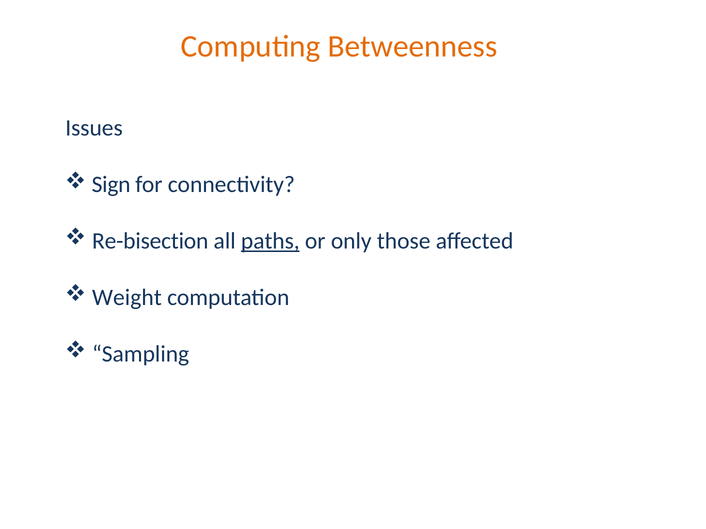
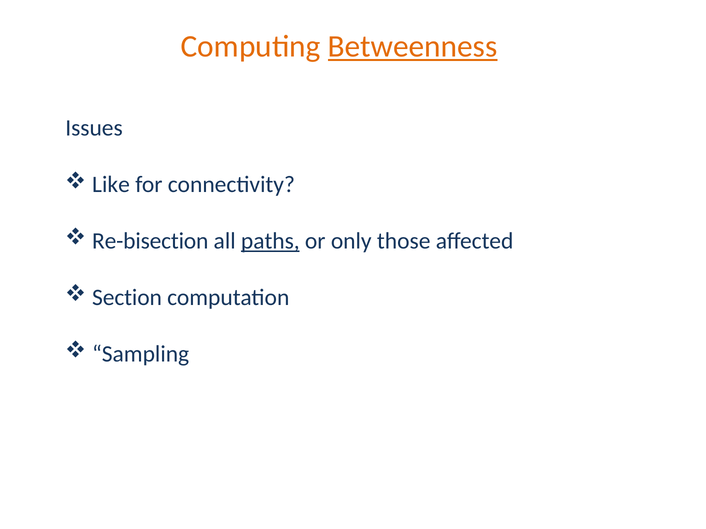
Betweenness underline: none -> present (413, 47)
Sign: Sign -> Like (111, 185)
Weight: Weight -> Section (127, 298)
